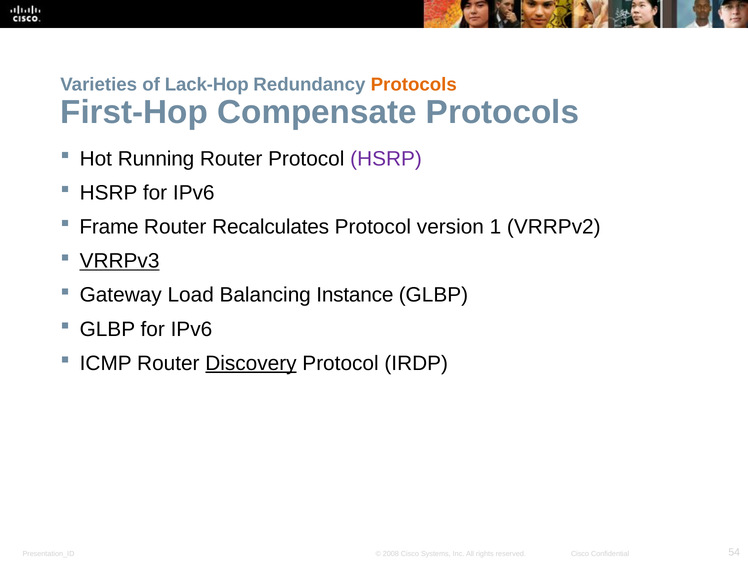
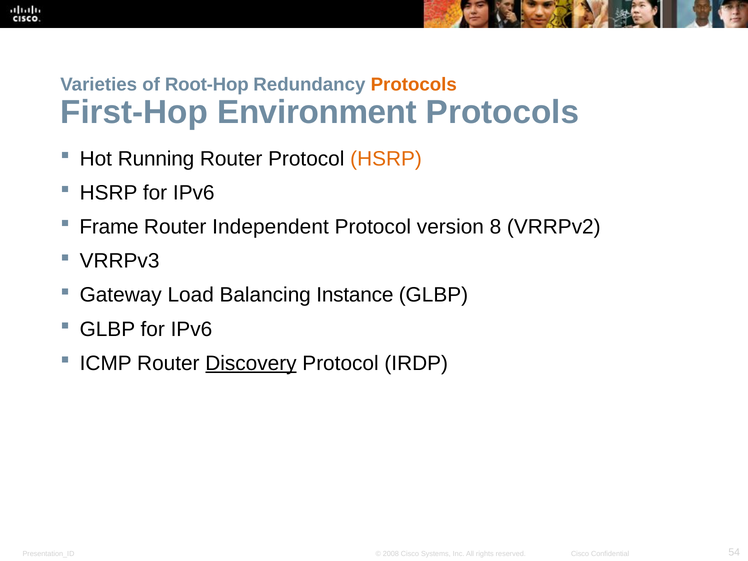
Lack-Hop: Lack-Hop -> Root-Hop (207, 84)
Compensate: Compensate -> Environment (317, 112)
HSRP colour: purple -> orange (386, 159)
Recalculates: Recalculates -> Independent (271, 227)
1: 1 -> 8 (495, 227)
VRRPv3 underline: present -> none (120, 261)
